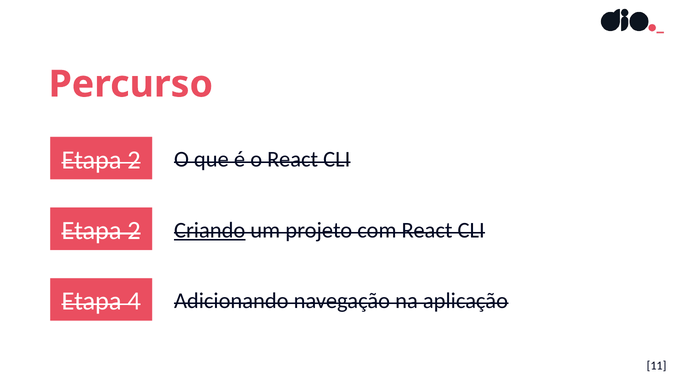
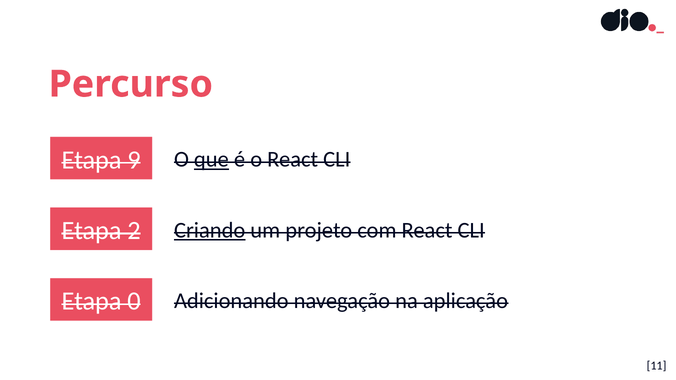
2: 2 -> 9 (134, 160)
que underline: none -> present (211, 160)
4: 4 -> 0 (134, 301)
